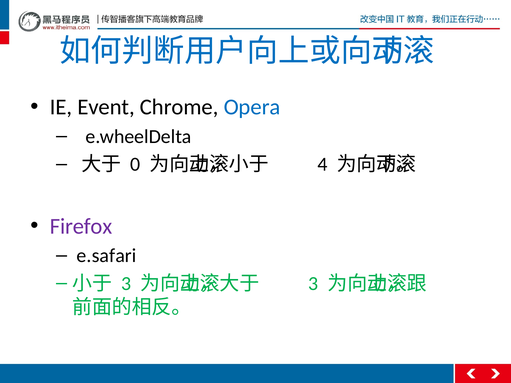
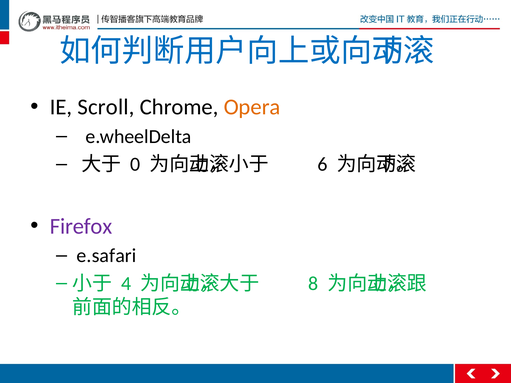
Event: Event -> Scroll (106, 107)
Opera colour: blue -> orange (252, 107)
4: 4 -> 6 (322, 164)
3: 3 -> 4 (126, 284)
3: 3 -> 8 (313, 284)
